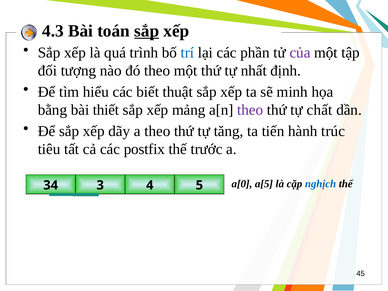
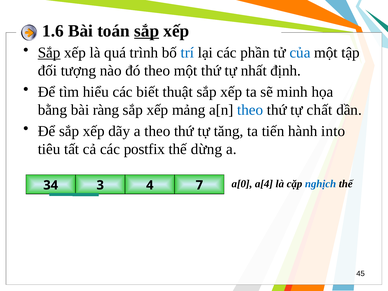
4.3: 4.3 -> 1.6 (53, 31)
Sắp underline: none -> present (49, 53)
của colour: purple -> blue (300, 53)
thiết: thiết -> ràng (106, 110)
theo colour: purple -> blue (250, 110)
trúc: trúc -> into (333, 131)
trước: trước -> dừng (206, 149)
a[5: a[5 -> a[4 (264, 184)
5: 5 -> 7 (199, 185)
